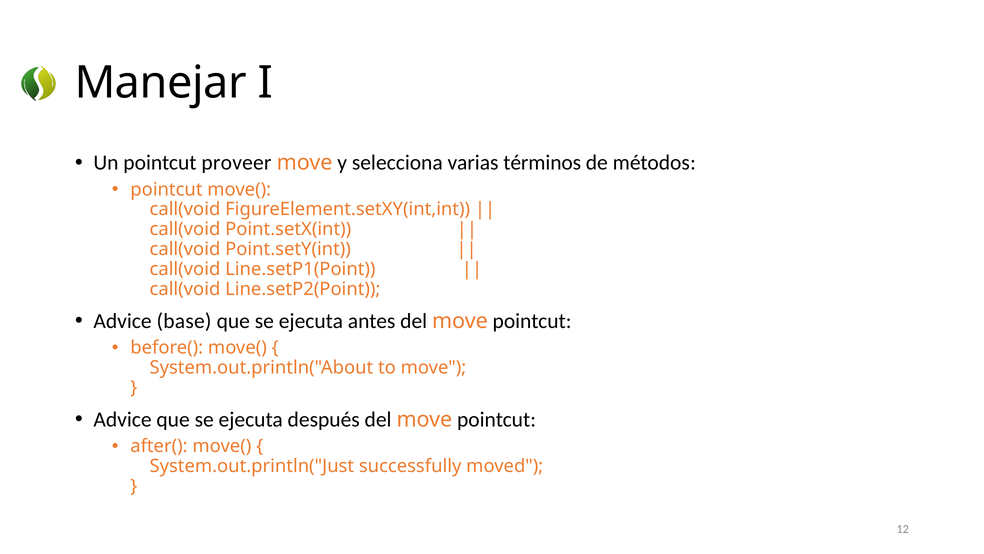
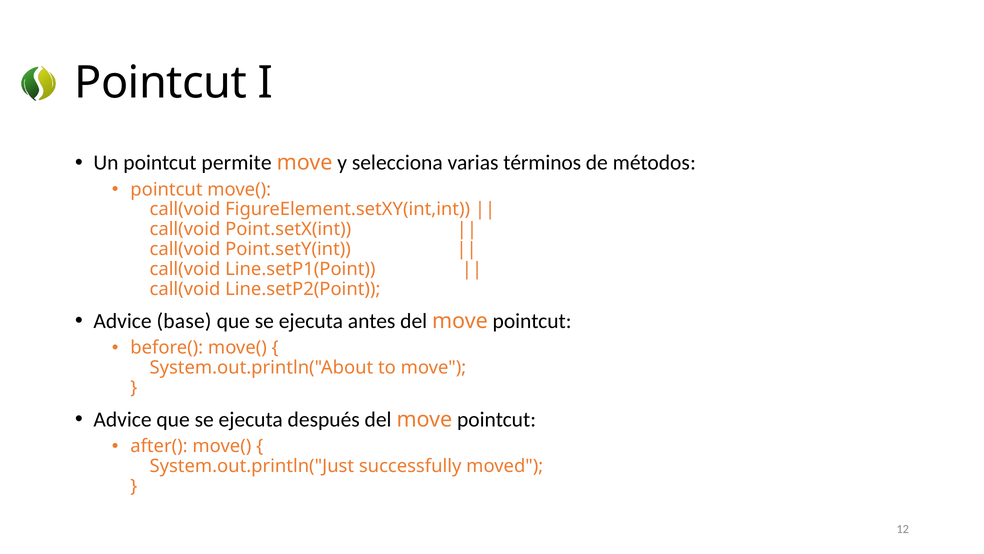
Manejar: Manejar -> Pointcut (161, 83)
proveer: proveer -> permite (237, 163)
